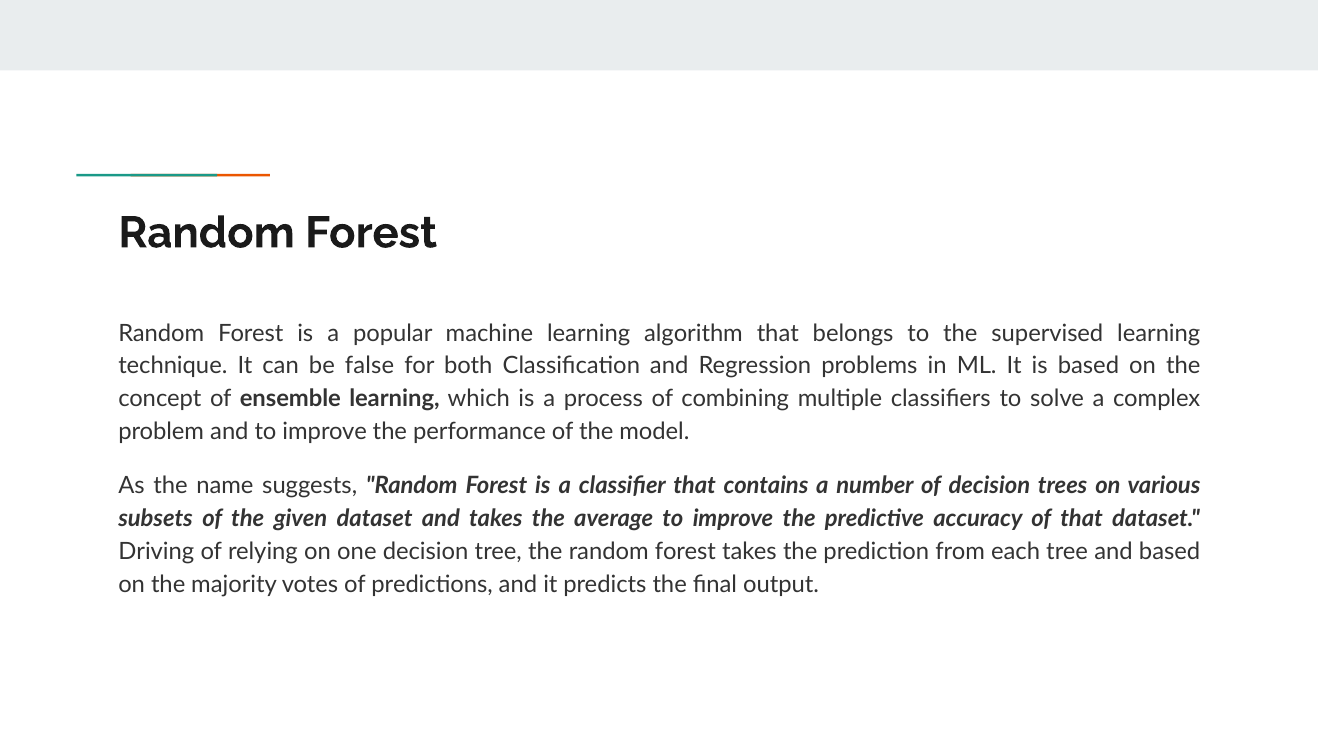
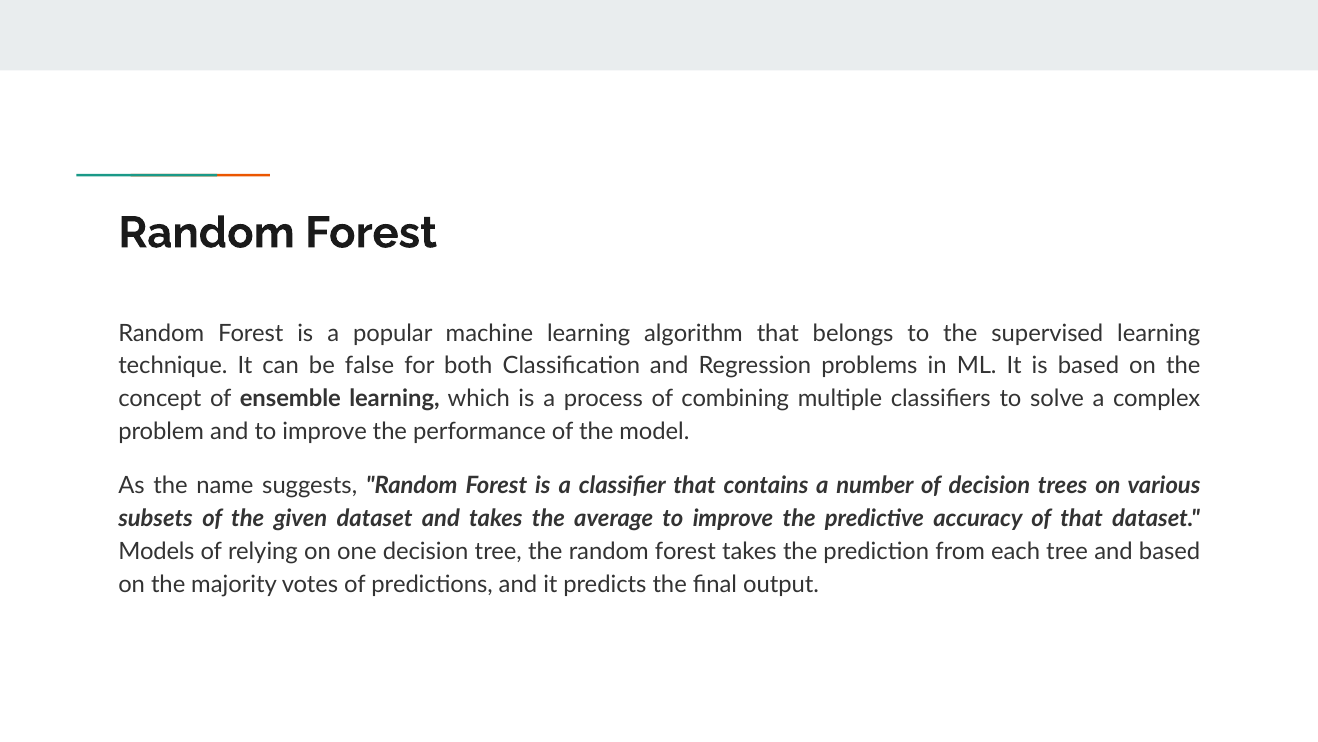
Driving: Driving -> Models (156, 551)
